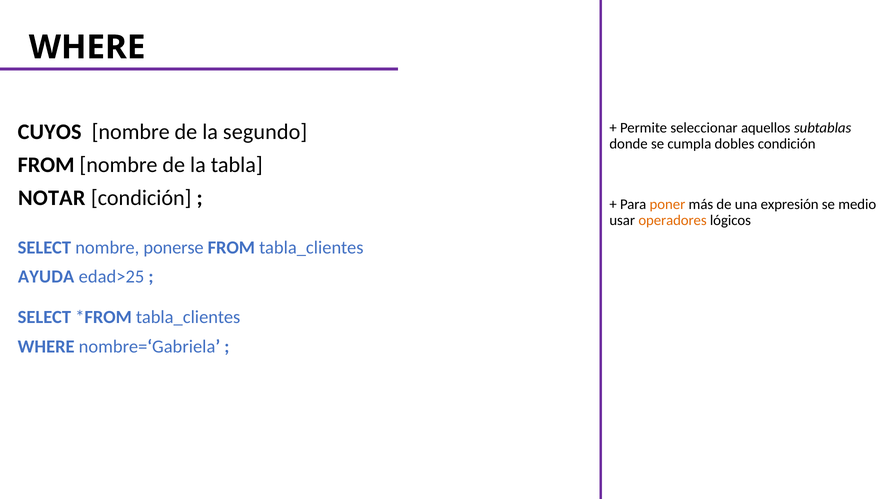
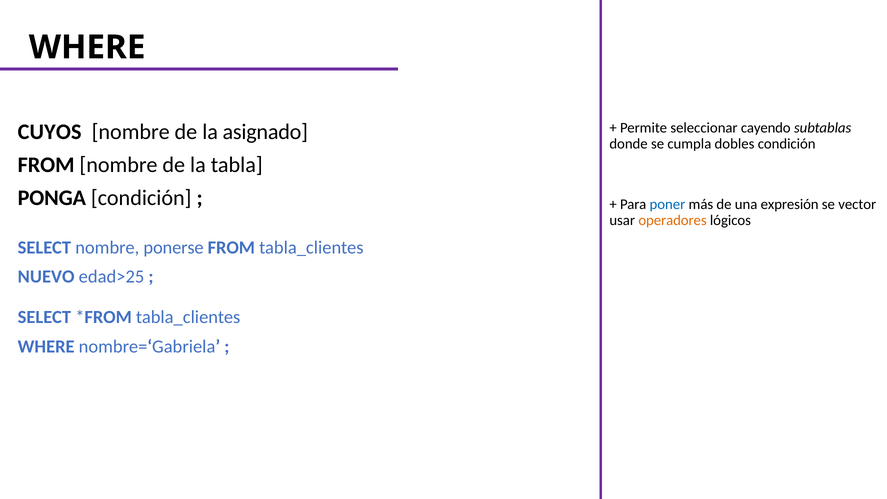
aquellos: aquellos -> cayendo (766, 128)
segundo: segundo -> asignado (265, 132)
NOTAR: NOTAR -> PONGA (52, 198)
poner colour: orange -> blue (667, 205)
medio: medio -> vector (857, 205)
AYUDA: AYUDA -> NUEVO (46, 277)
